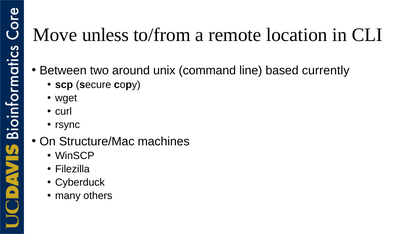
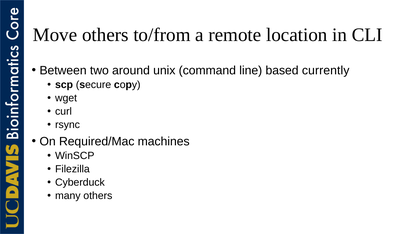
Move unless: unless -> others (105, 35)
Structure/Mac: Structure/Mac -> Required/Mac (97, 141)
